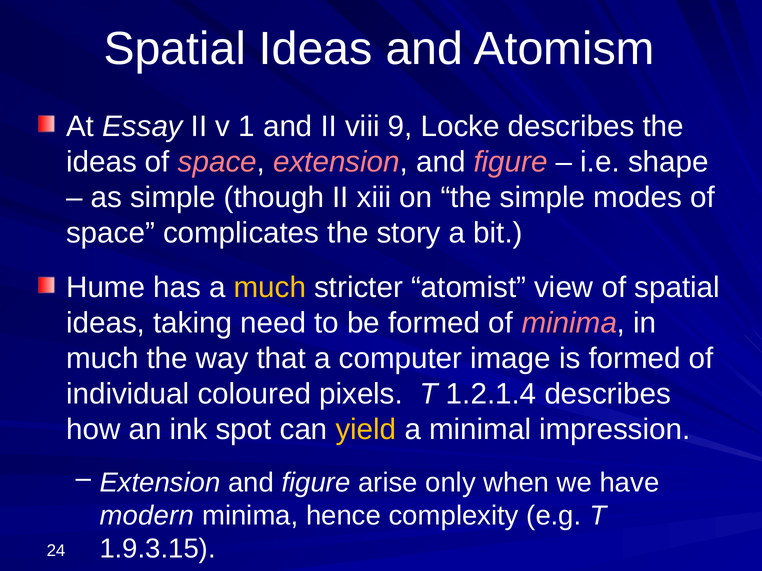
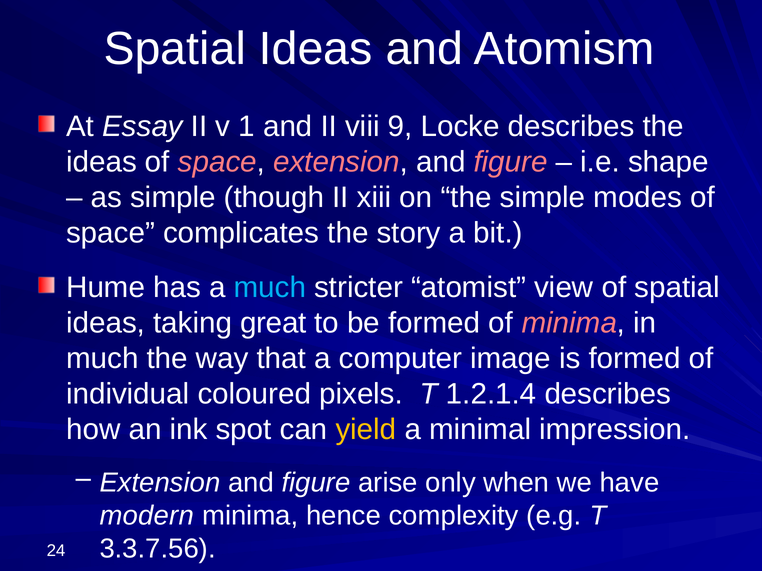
much colour: yellow -> light blue (270, 288)
need: need -> great (273, 323)
1.9.3.15: 1.9.3.15 -> 3.3.7.56 (158, 549)
